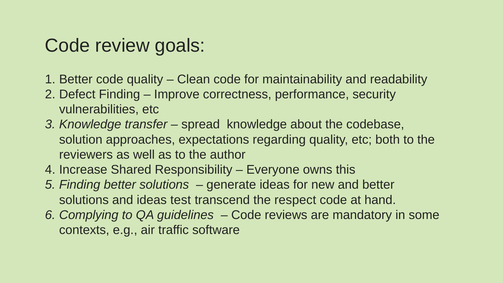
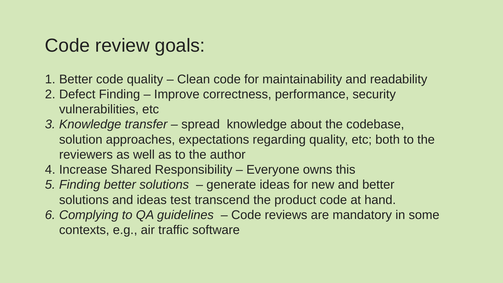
respect: respect -> product (295, 200)
